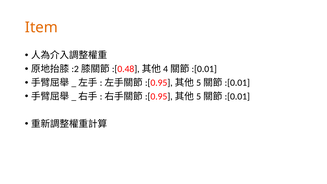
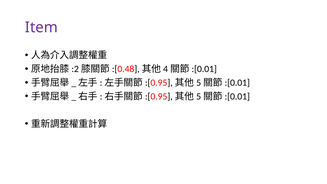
Item colour: orange -> purple (41, 27)
